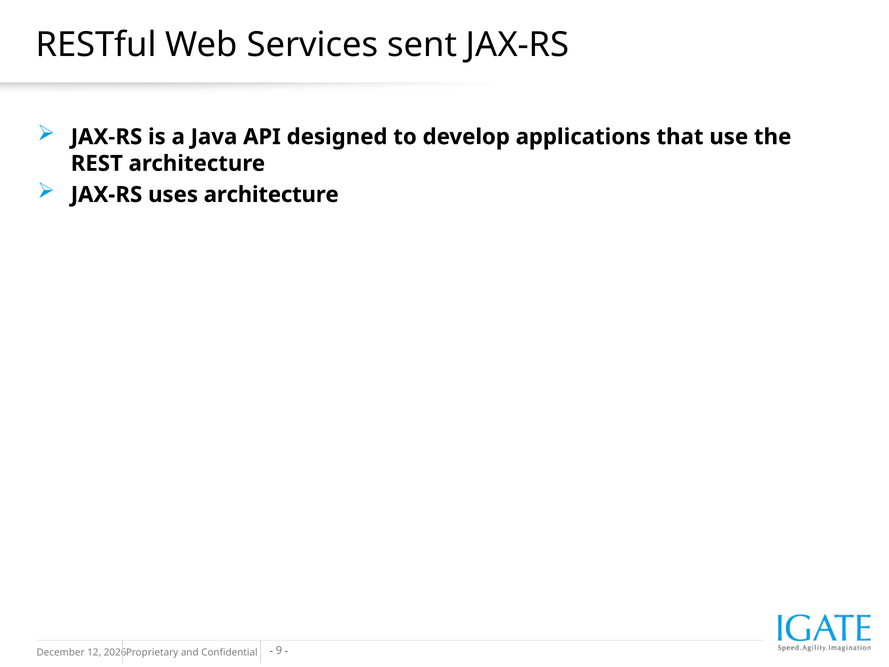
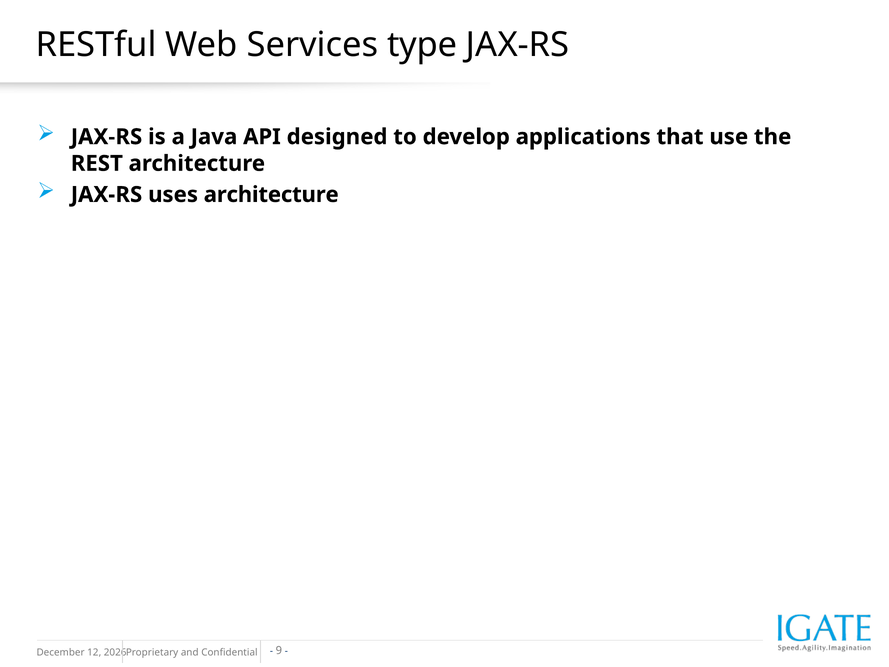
sent: sent -> type (422, 45)
